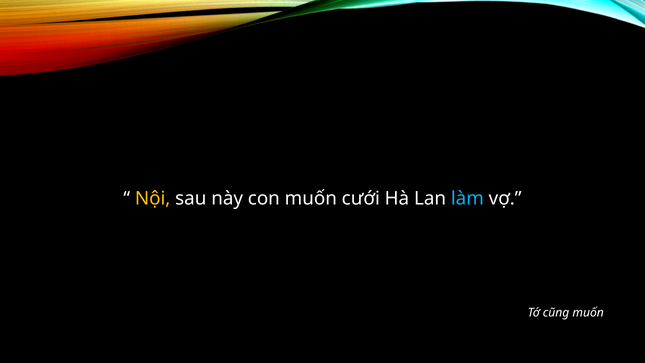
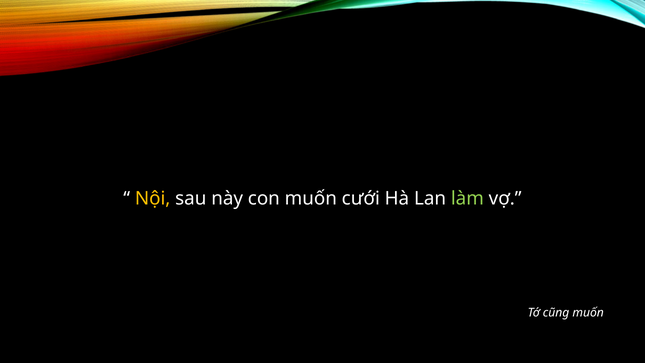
làm colour: light blue -> light green (467, 198)
